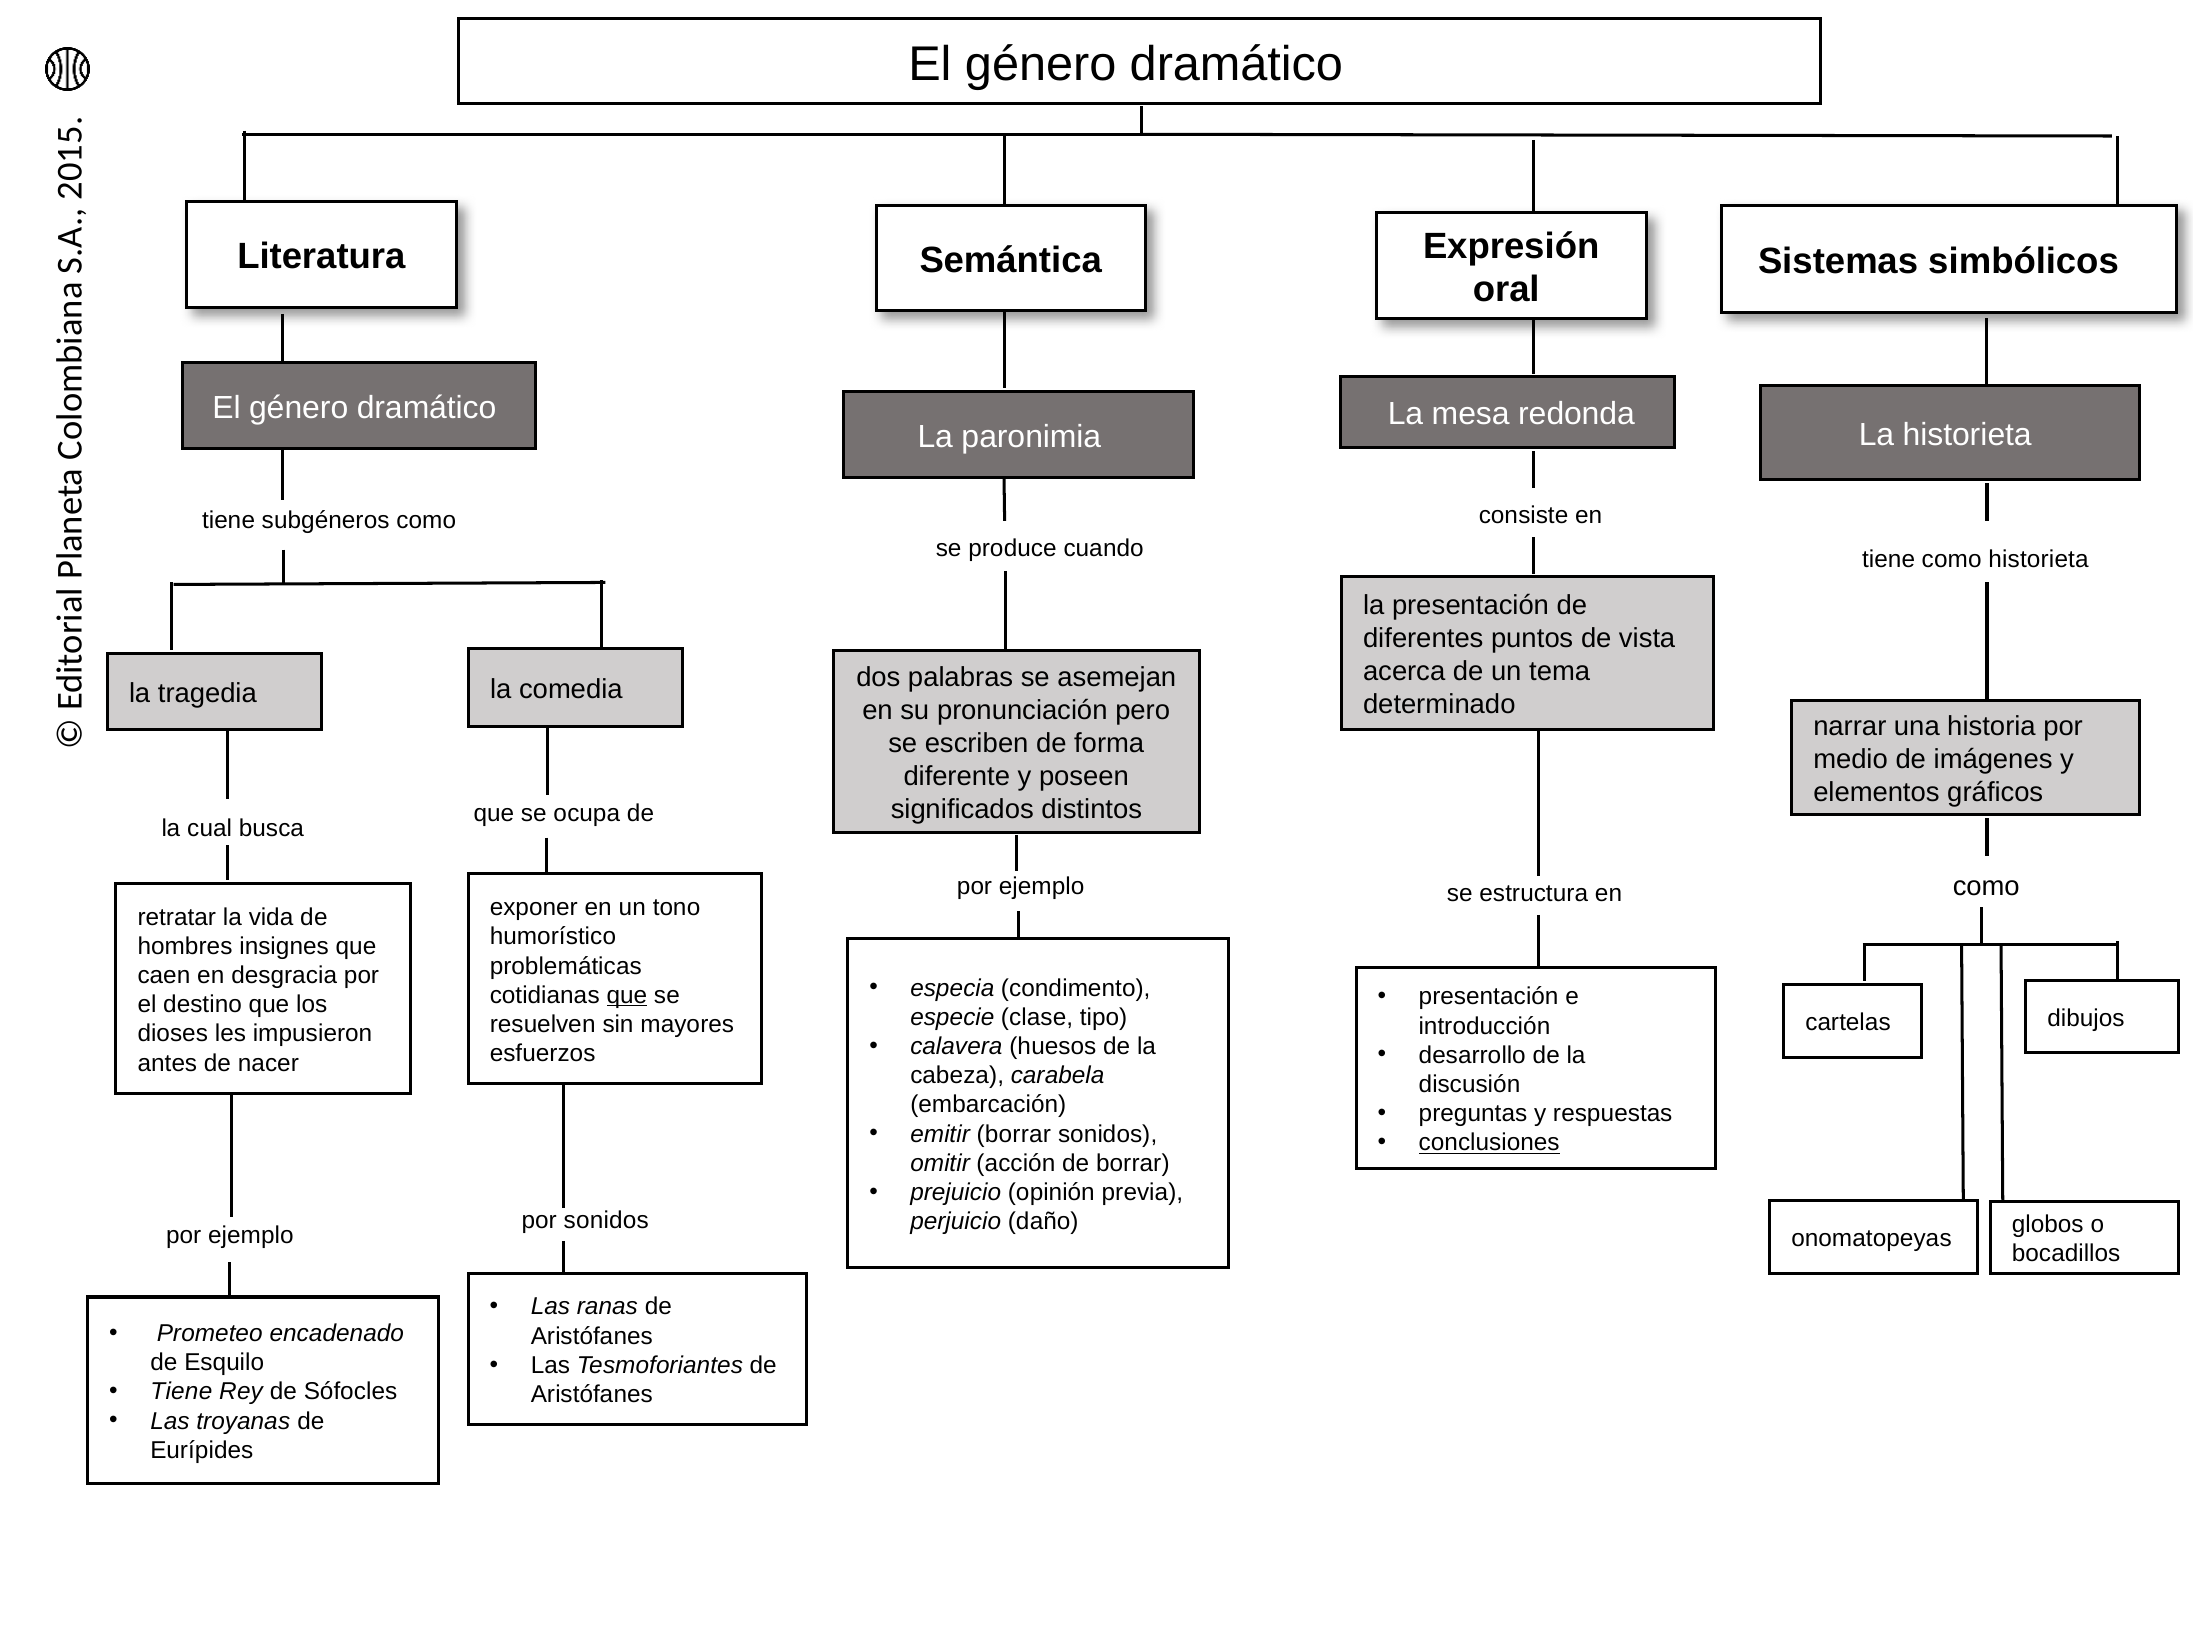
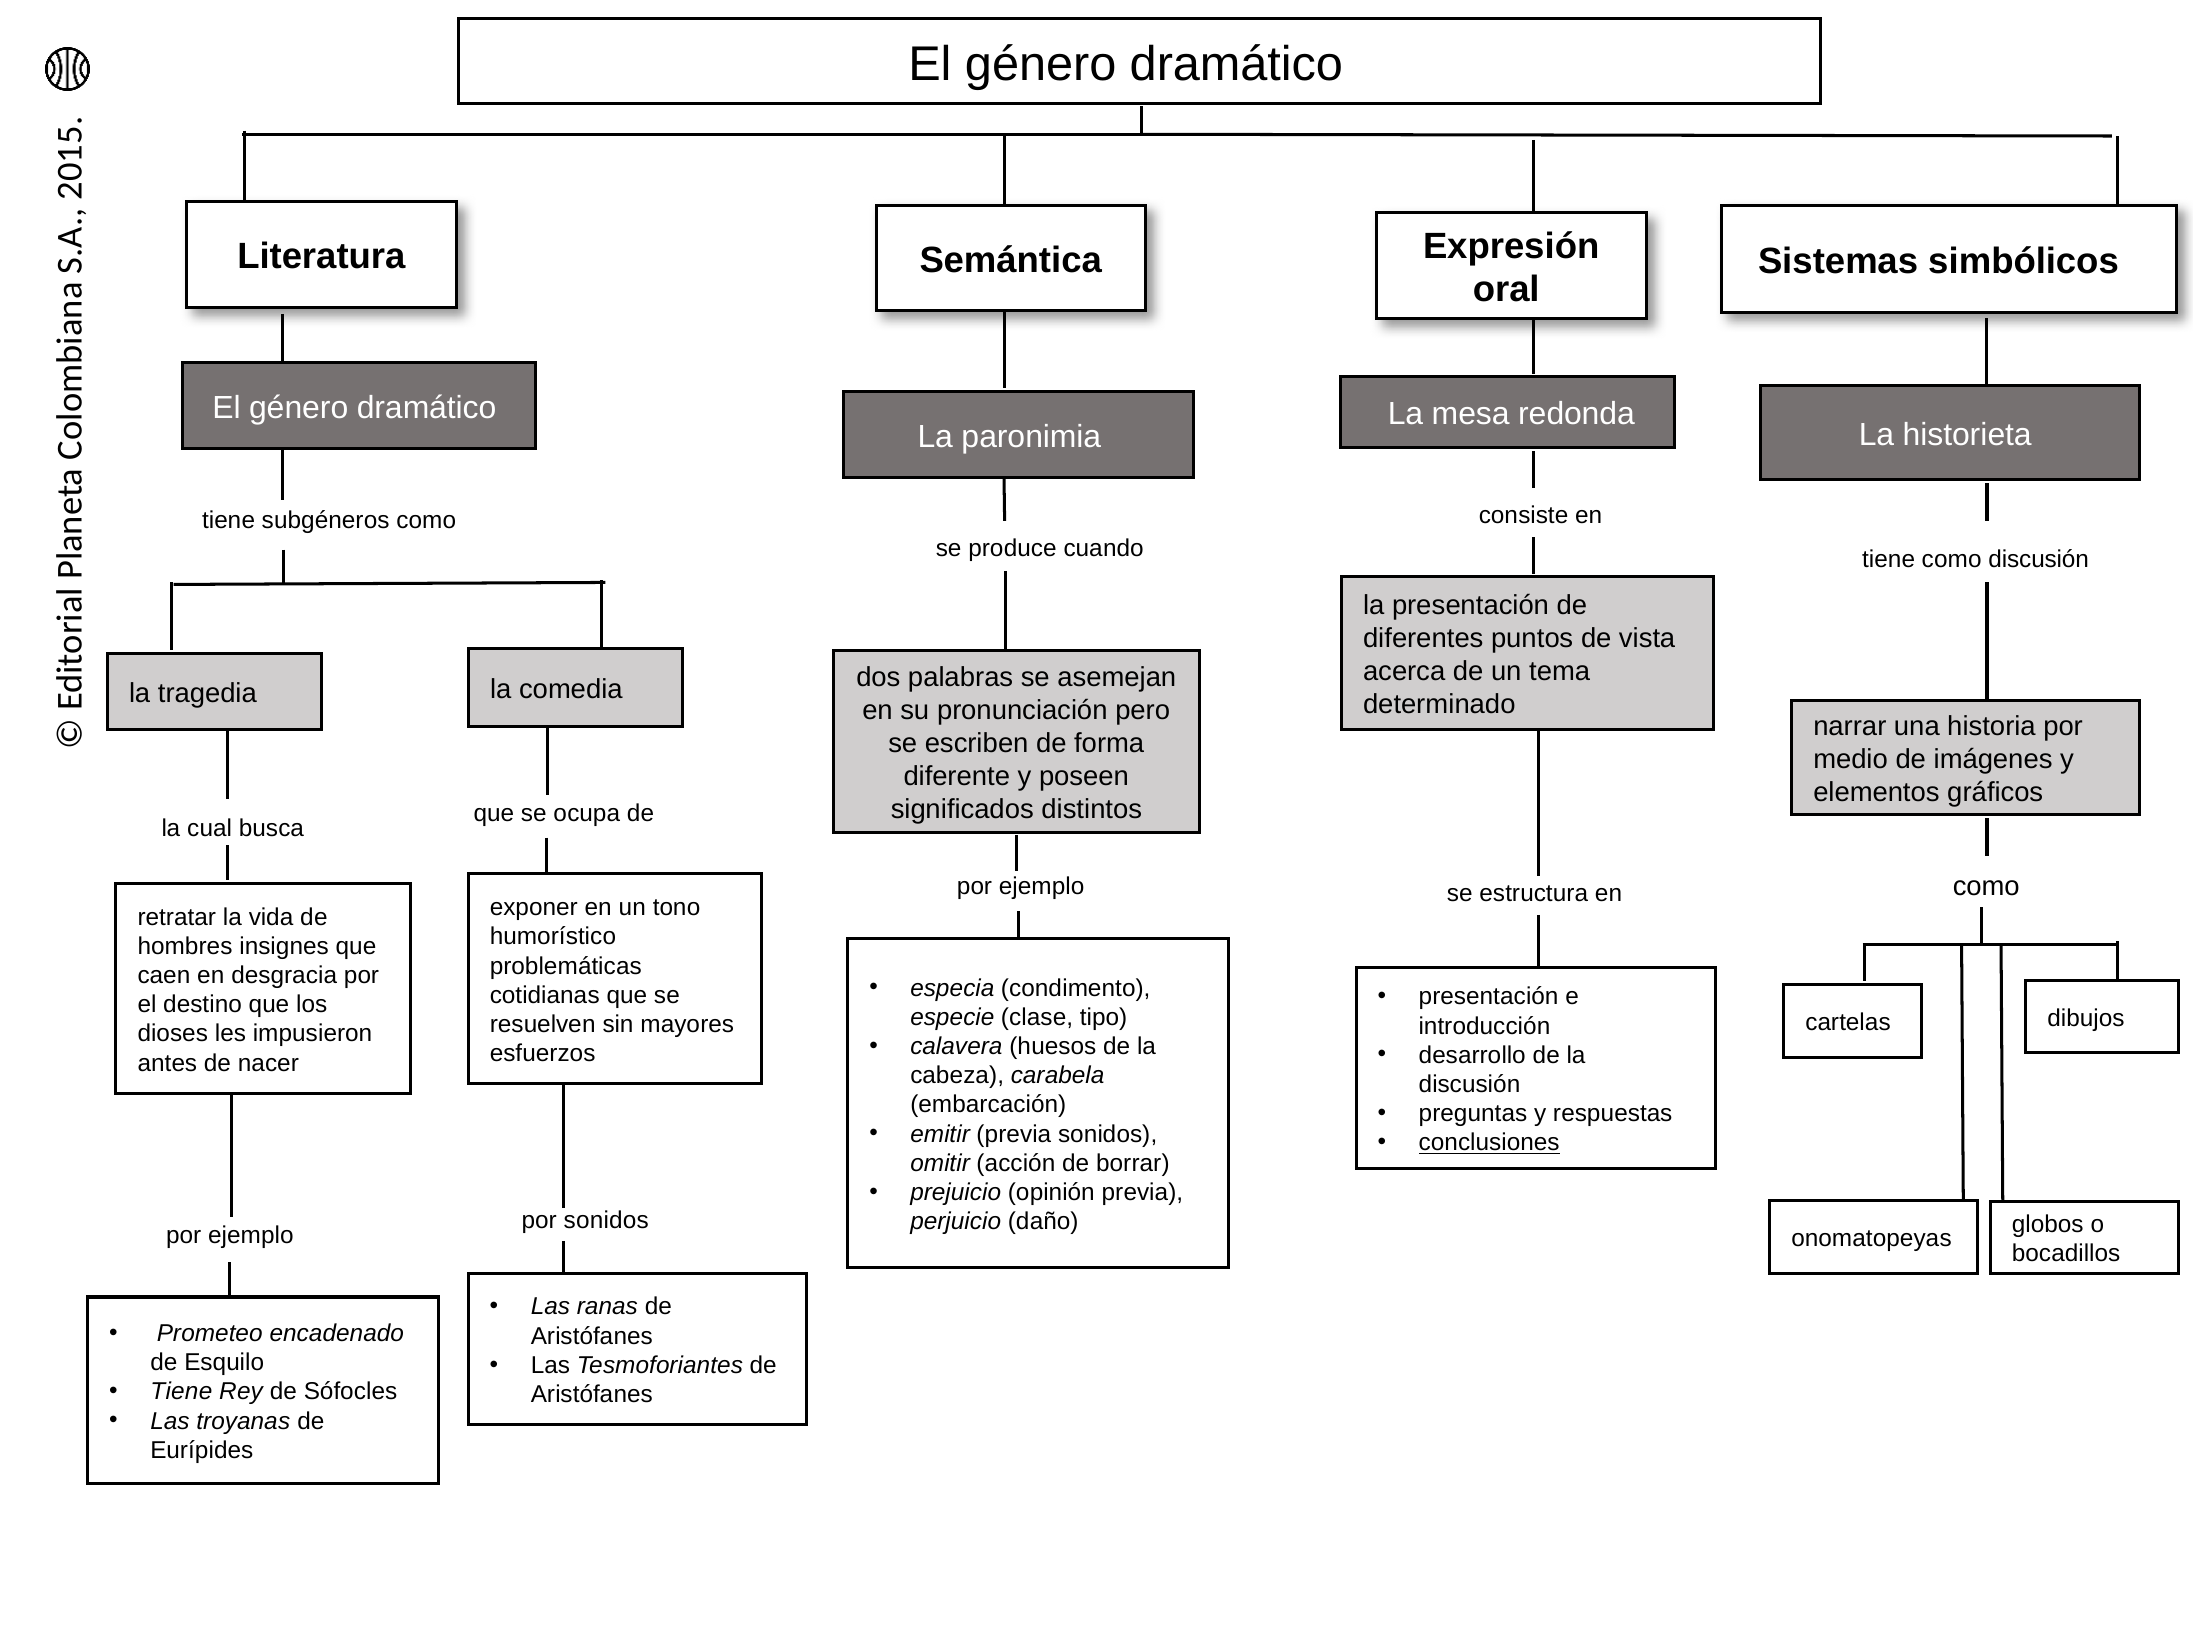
como historieta: historieta -> discusión (2039, 559)
que underline: present -> none (627, 995)
emitir borrar: borrar -> previa (1014, 1134)
